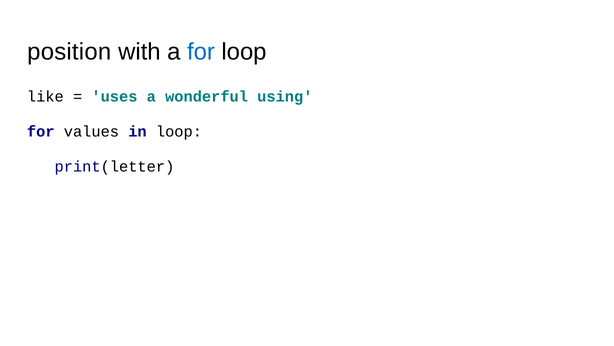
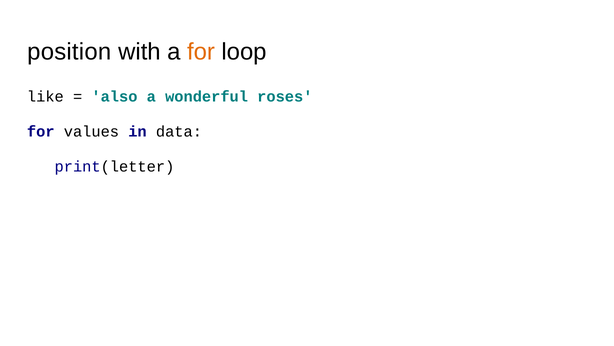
for colour: blue -> orange (201, 52)
uses: uses -> also (114, 97)
using: using -> roses (285, 97)
in loop: loop -> data (179, 131)
